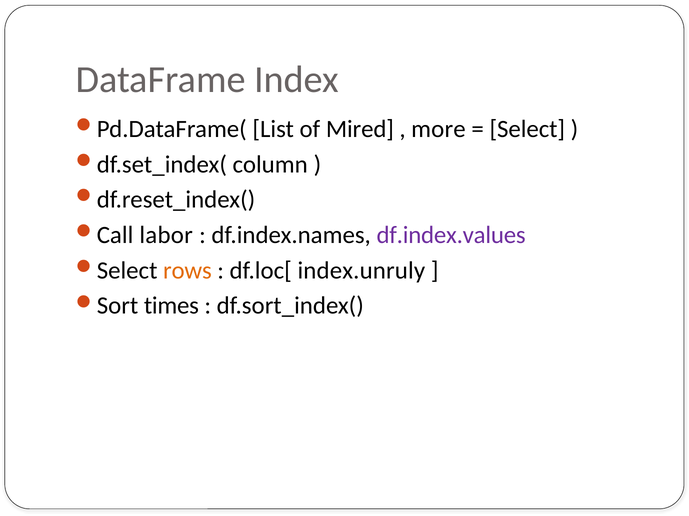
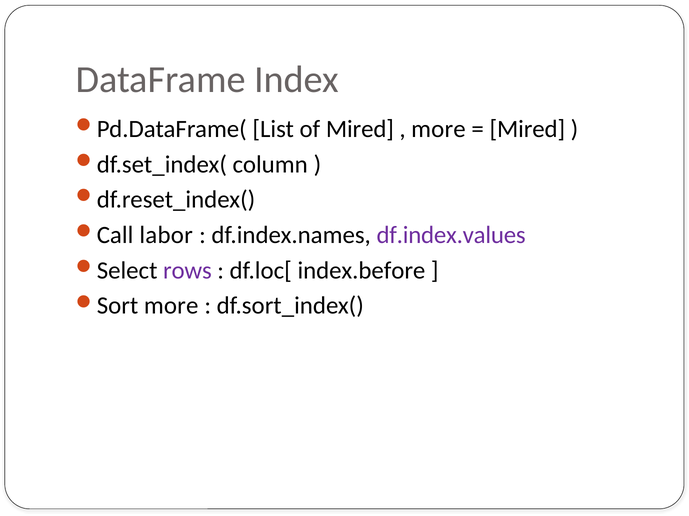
Select: Select -> Mired (527, 129)
rows colour: orange -> purple (187, 271)
index.unruly: index.unruly -> index.before (361, 271)
times: times -> more (171, 306)
